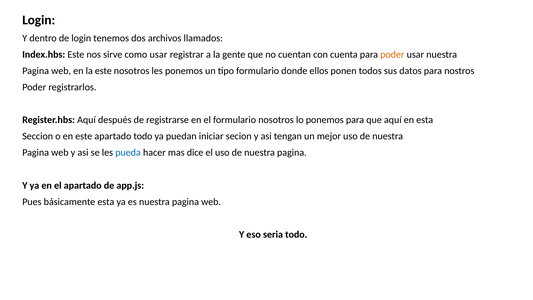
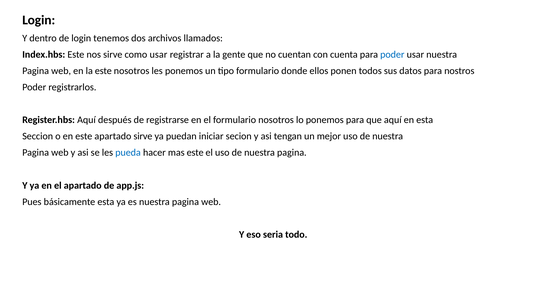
poder colour: orange -> blue (392, 54)
apartado todo: todo -> sirve (143, 136)
mas dice: dice -> este (195, 153)
